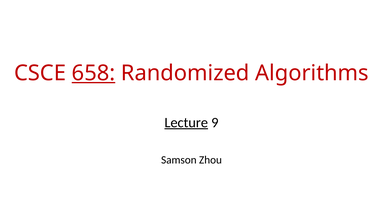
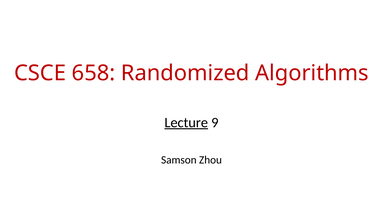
658 underline: present -> none (94, 73)
